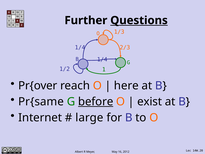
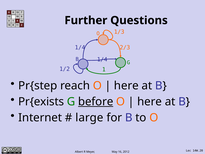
Questions underline: present -> none (139, 20)
Pr{over: Pr{over -> Pr{step (38, 86)
Pr{same: Pr{same -> Pr{exists (41, 101)
exist: exist -> here (150, 101)
